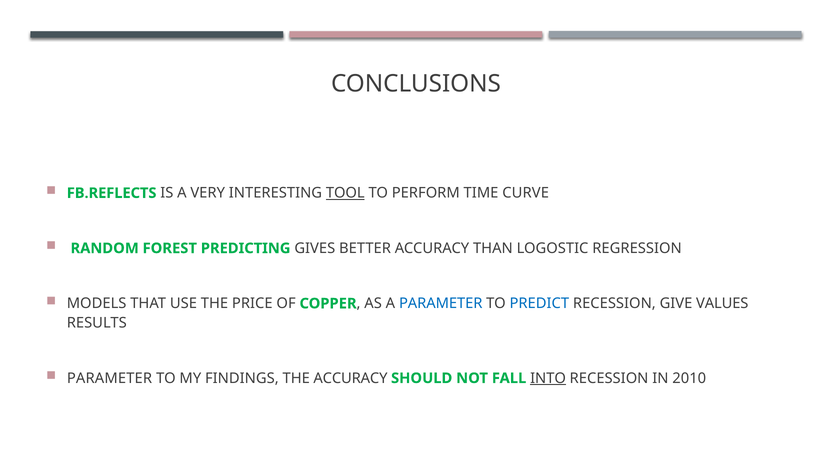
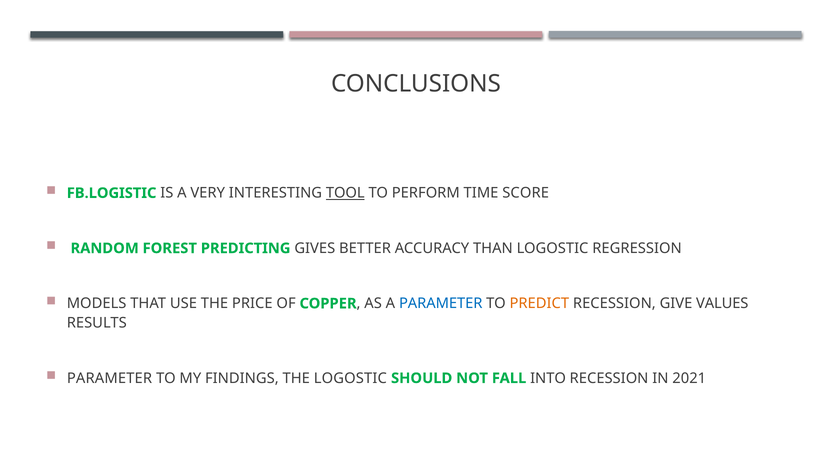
FB.REFLECTS: FB.REFLECTS -> FB.LOGISTIC (112, 193)
CURVE: CURVE -> SCORE (526, 193)
PREDICT colour: blue -> orange (539, 304)
THE ACCURACY: ACCURACY -> LOGOSTIC (350, 378)
INTO underline: present -> none (548, 378)
2010: 2010 -> 2021 (689, 378)
